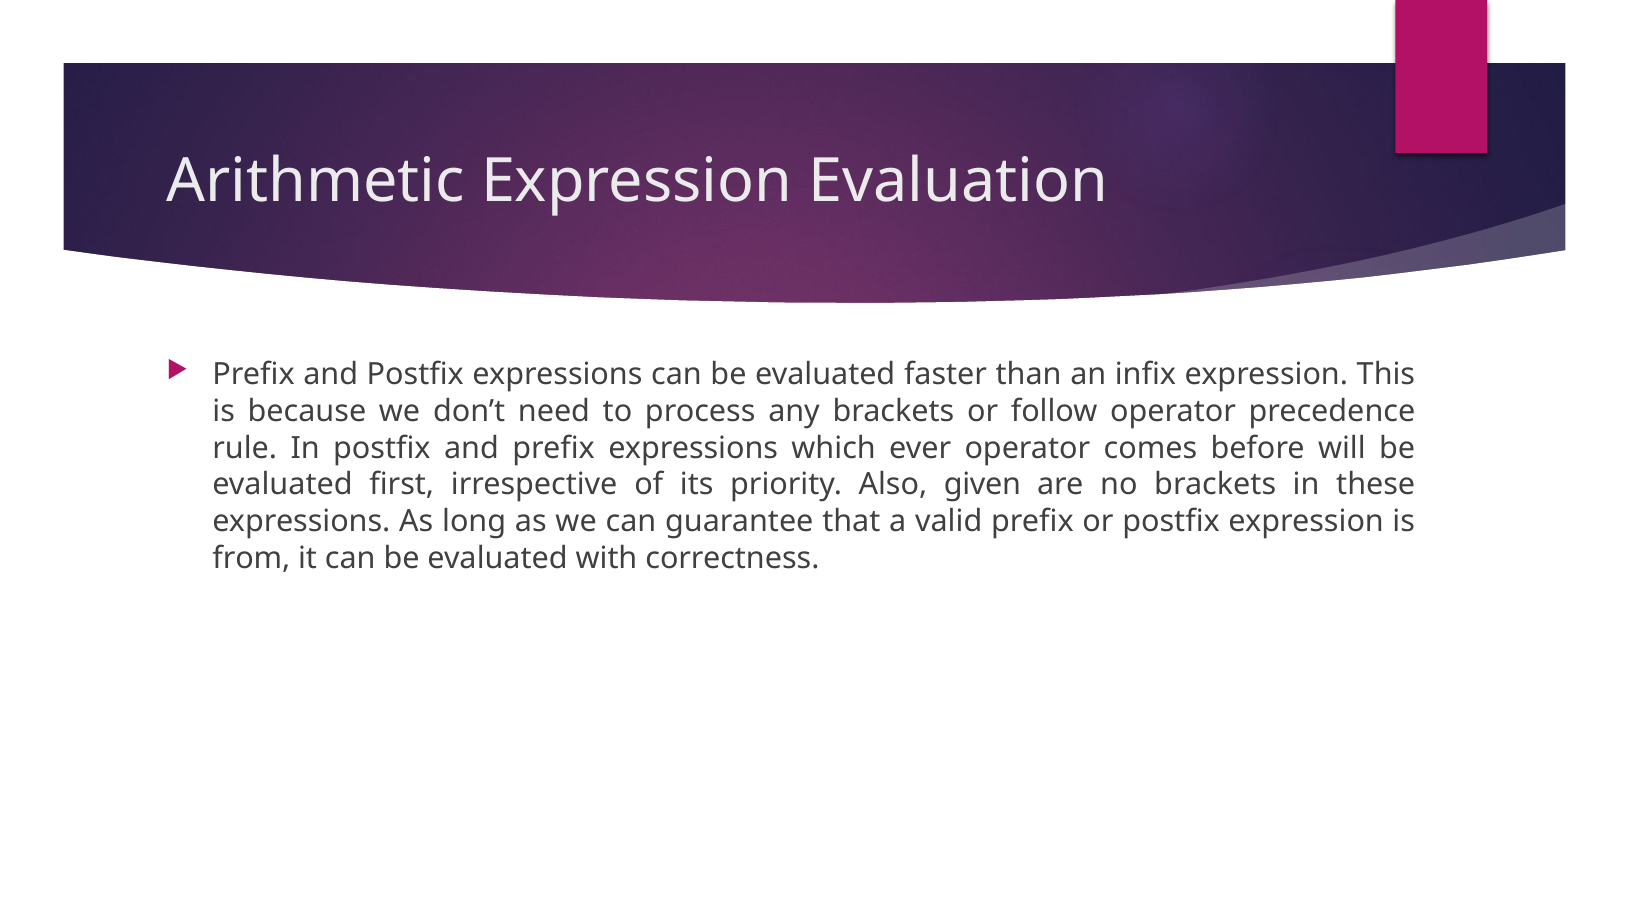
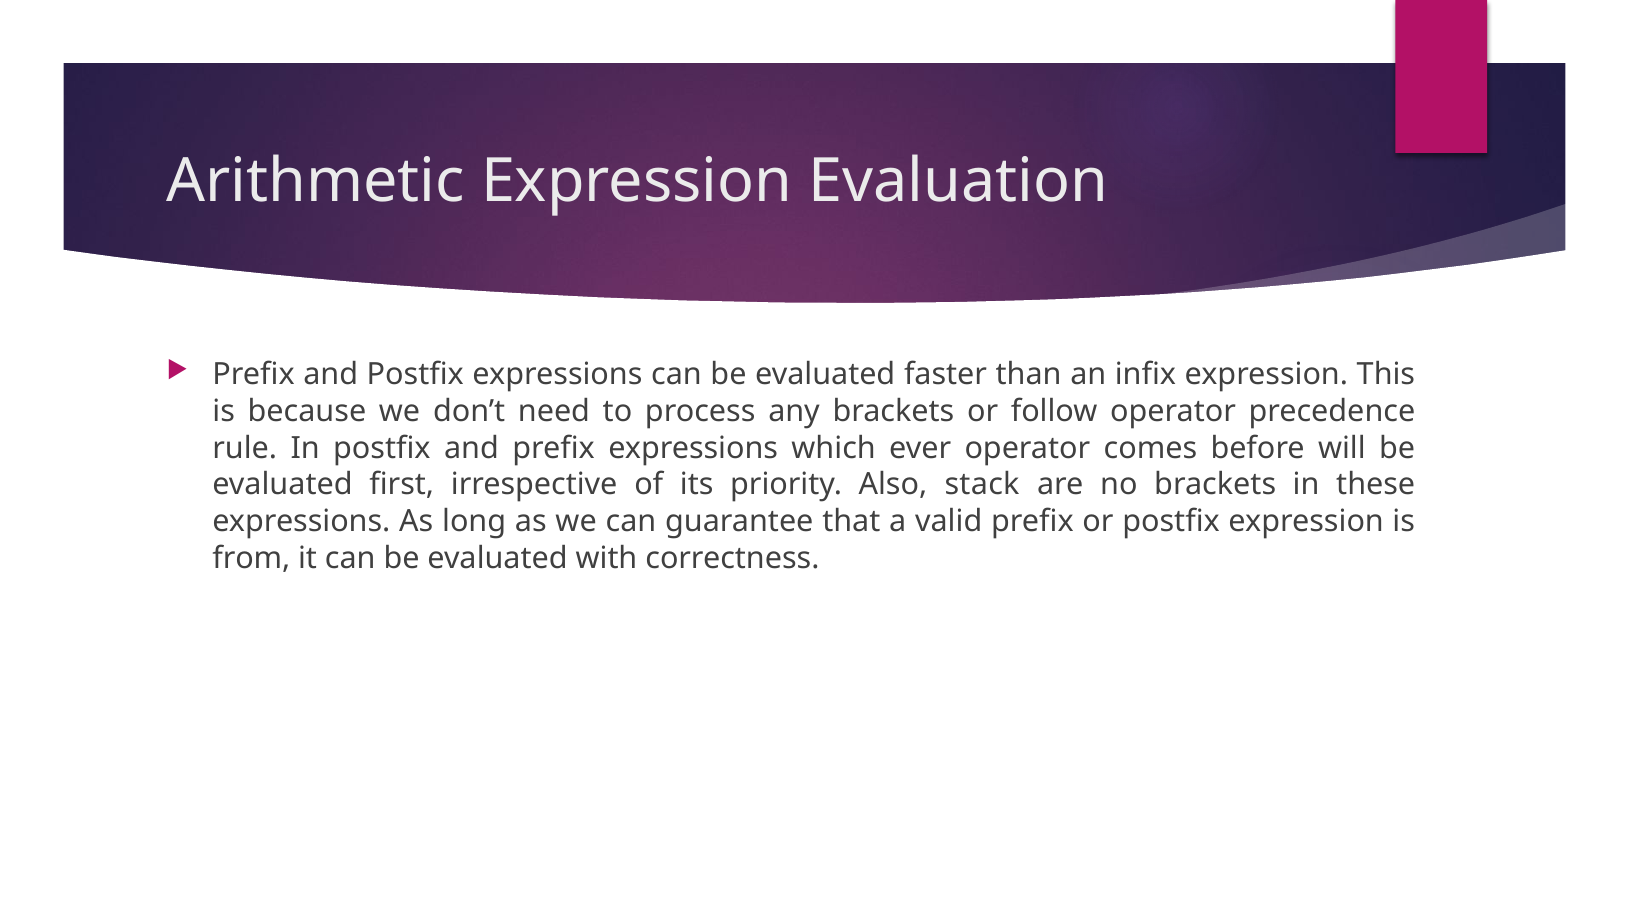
given: given -> stack (982, 485)
